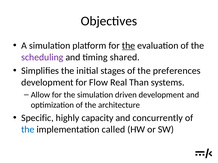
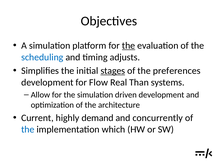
scheduling colour: purple -> blue (42, 57)
shared: shared -> adjusts (125, 57)
stages underline: none -> present (113, 71)
Specific: Specific -> Current (37, 118)
capacity: capacity -> demand (97, 118)
called: called -> which (113, 130)
